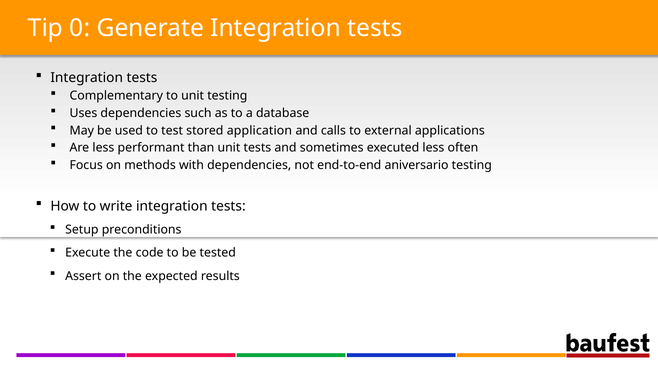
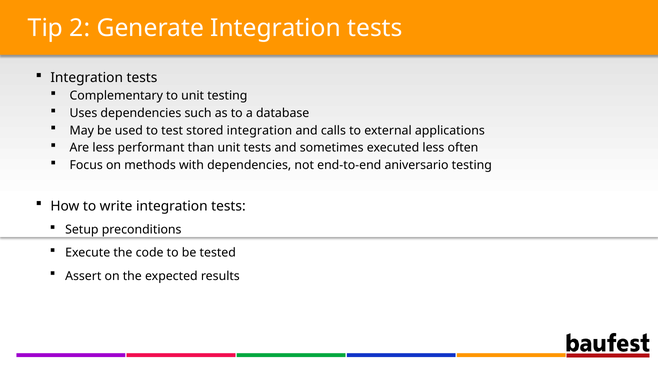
0: 0 -> 2 (80, 28)
stored application: application -> integration (259, 130)
